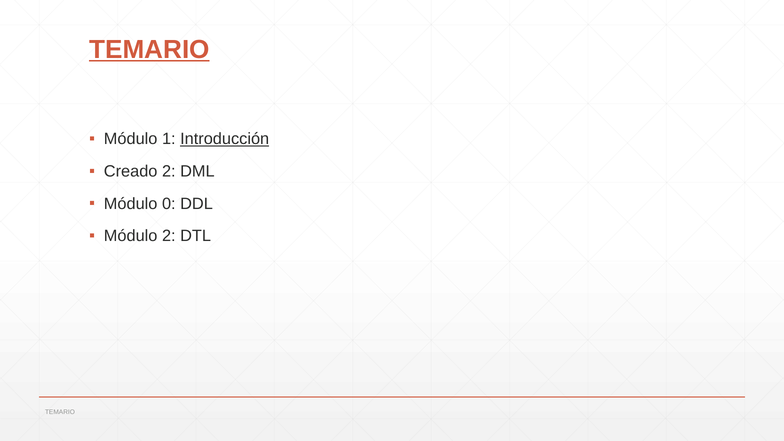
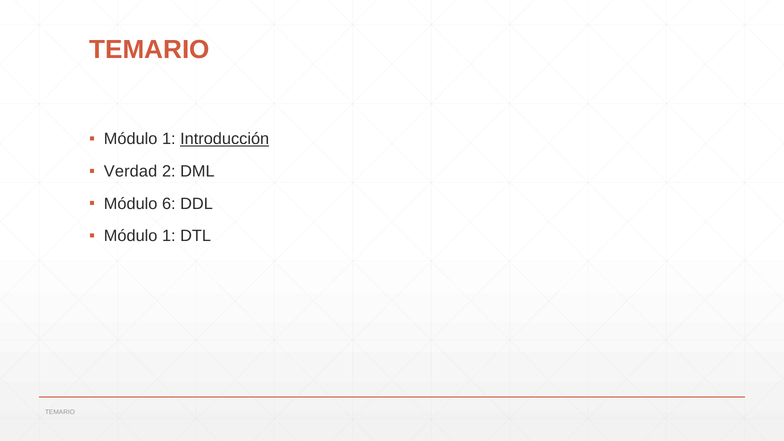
TEMARIO underline: present -> none (149, 50)
Creado: Creado -> Verdad (131, 171)
0: 0 -> 6 (169, 204)
2: 2 -> 1 (169, 236)
